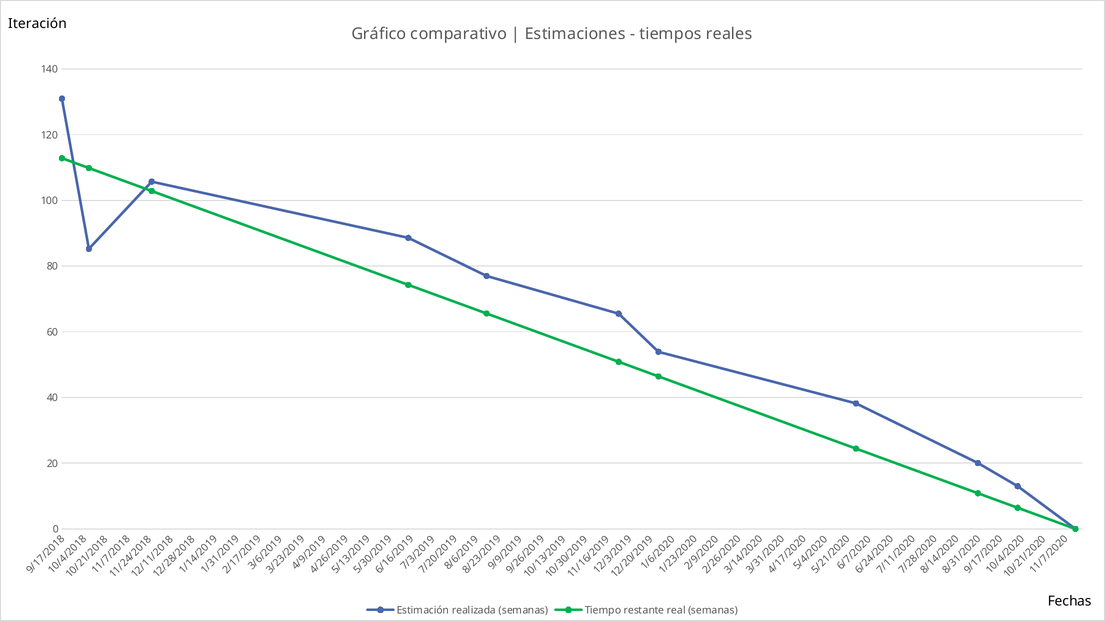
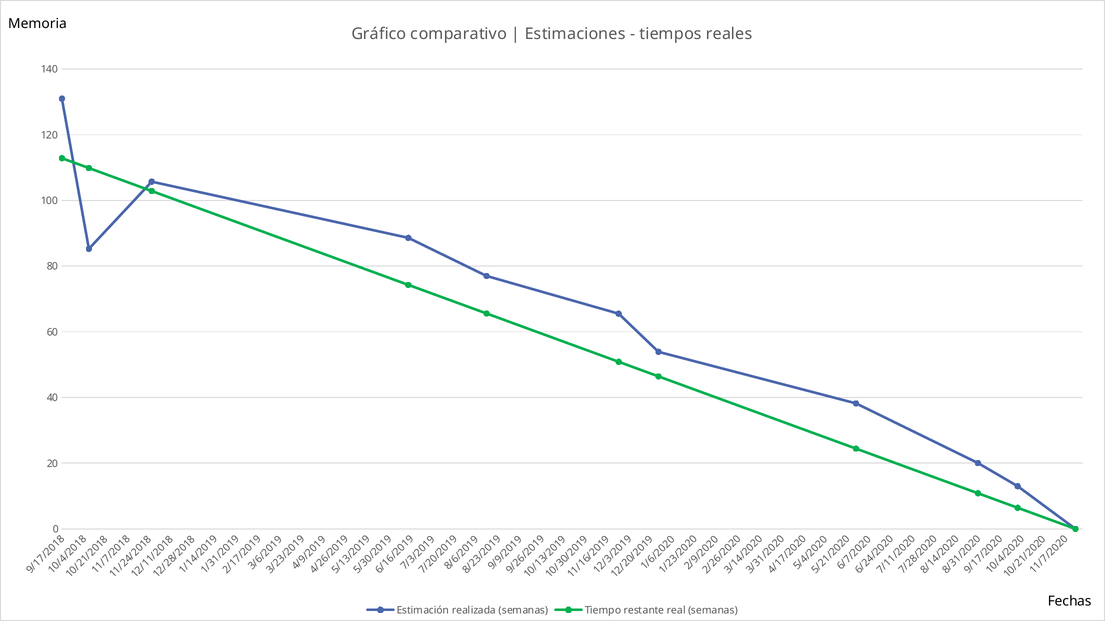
Iteración: Iteración -> Memoria (37, 24)
